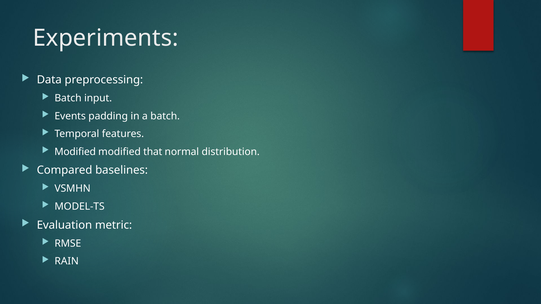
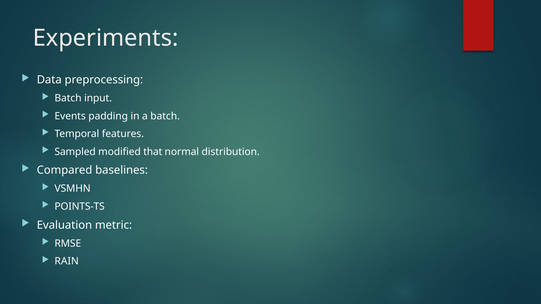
Modified: Modified -> Sampled (75, 152)
MODEL-TS: MODEL-TS -> POINTS-TS (80, 207)
